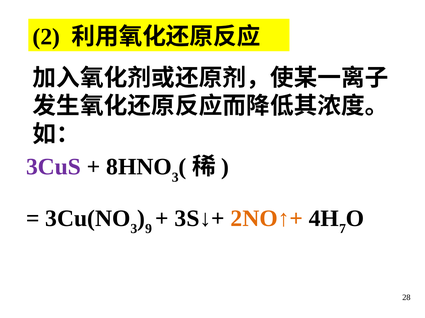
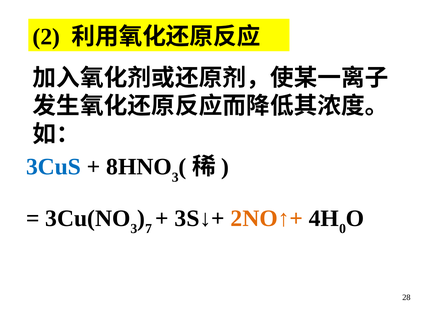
3CuS colour: purple -> blue (54, 167)
9: 9 -> 7 (149, 229)
7: 7 -> 0 (343, 229)
